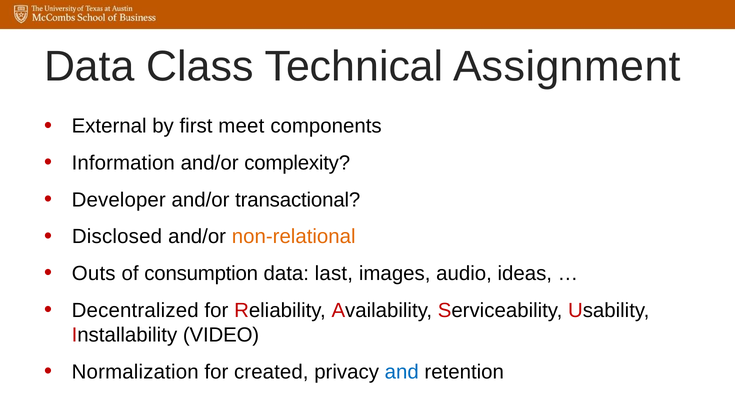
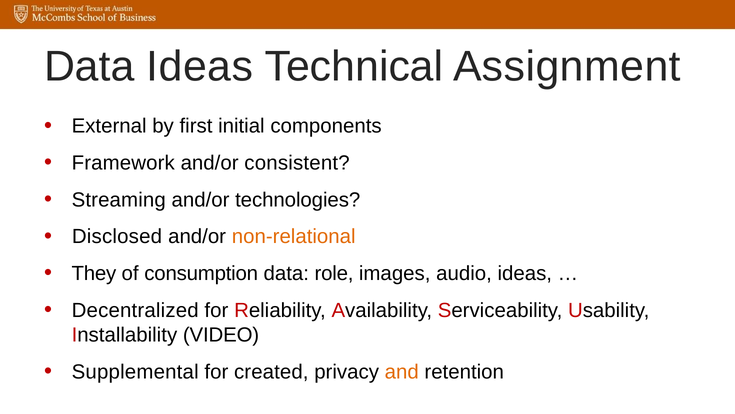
Data Class: Class -> Ideas (200, 67)
meet: meet -> initial (241, 126)
Information: Information -> Framework (123, 163)
complexity: complexity -> consistent (297, 163)
Developer: Developer -> Streaming (119, 200)
transactional: transactional -> technologies (298, 200)
Outs: Outs -> They (94, 273)
last: last -> role (334, 273)
Normalization: Normalization -> Supplemental (135, 371)
and colour: blue -> orange (402, 371)
